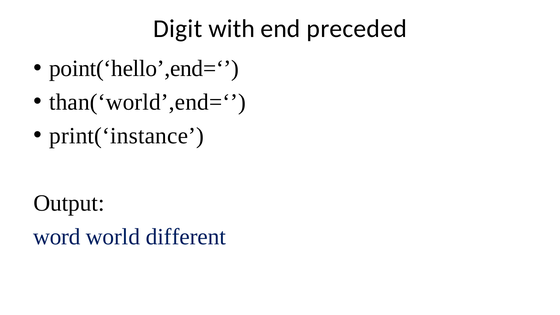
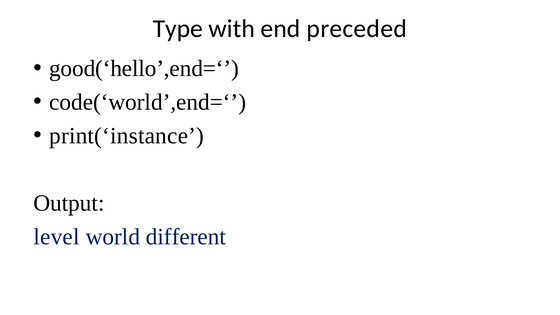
Digit: Digit -> Type (178, 29)
point(‘hello’,end=‘: point(‘hello’,end=‘ -> good(‘hello’,end=‘ (144, 69)
than(‘world’,end=‘: than(‘world’,end=‘ -> code(‘world’,end=‘ (148, 102)
word: word -> level (57, 237)
